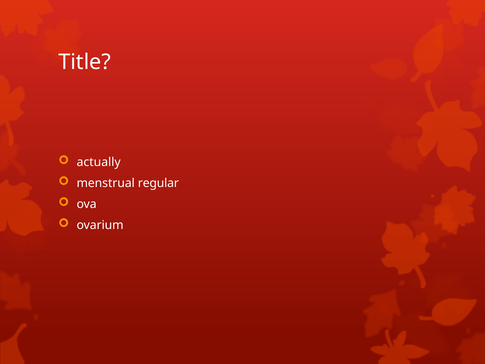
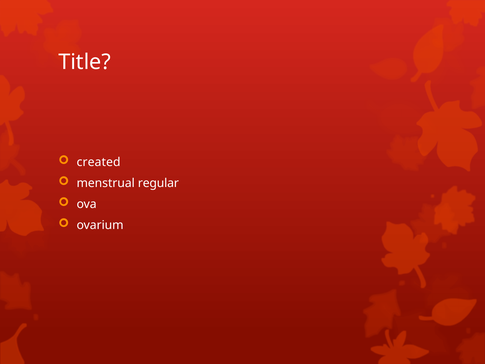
actually: actually -> created (99, 162)
